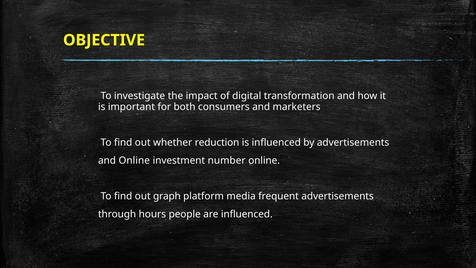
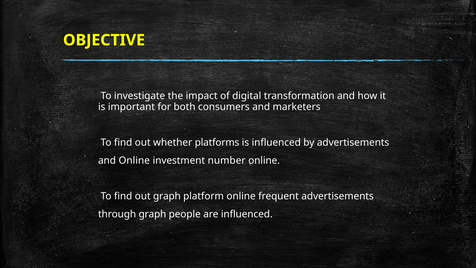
reduction: reduction -> platforms (217, 143)
platform media: media -> online (241, 196)
through hours: hours -> graph (152, 214)
